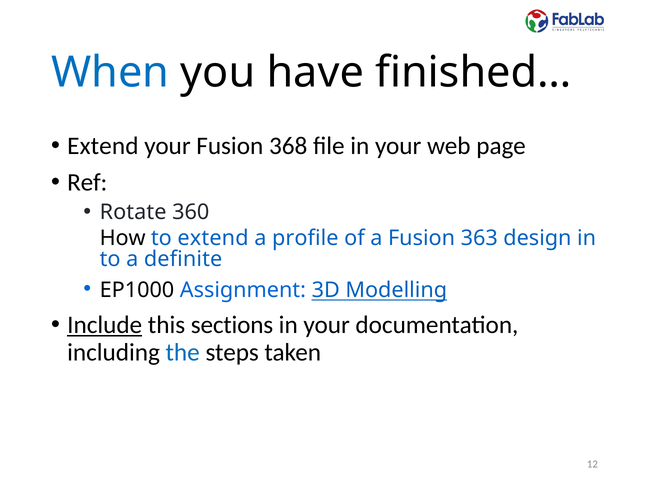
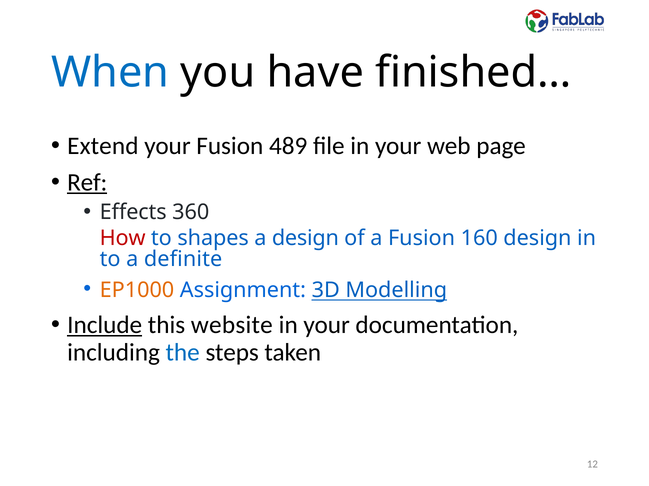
368: 368 -> 489 (288, 146)
Ref underline: none -> present (87, 183)
Rotate: Rotate -> Effects (133, 212)
How colour: black -> red (123, 238)
to extend: extend -> shapes (213, 238)
a profile: profile -> design (305, 238)
363: 363 -> 160 (479, 238)
EP1000 colour: black -> orange (137, 291)
sections: sections -> website (232, 326)
